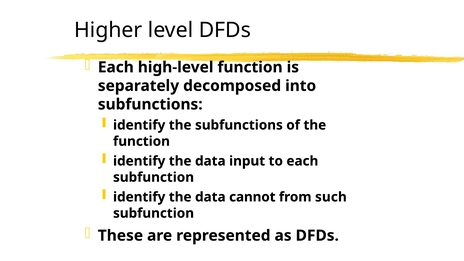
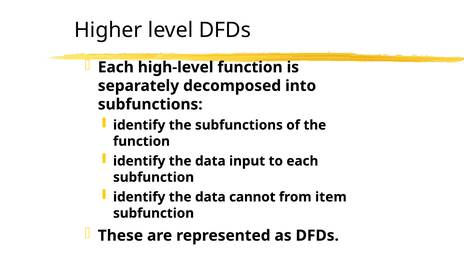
such: such -> item (331, 197)
